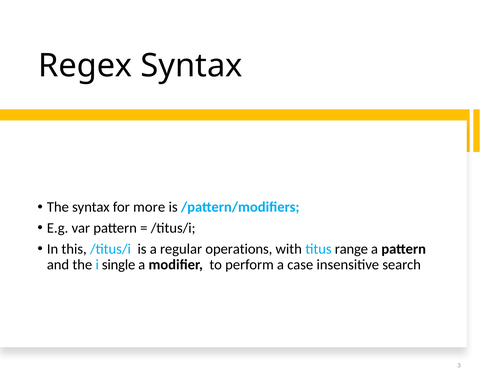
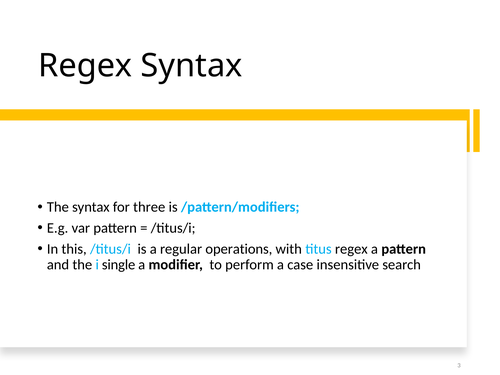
more: more -> three (149, 207)
titus range: range -> regex (351, 249)
